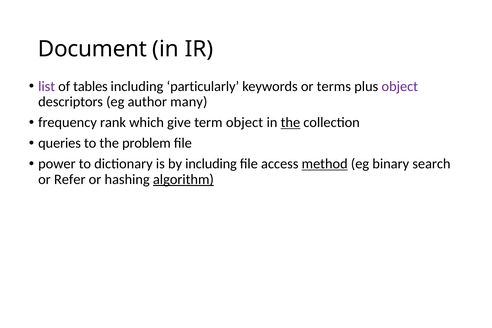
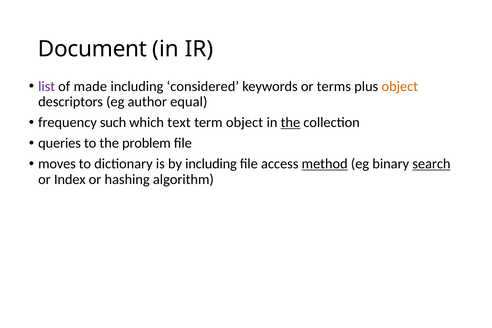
tables: tables -> made (90, 86)
particularly: particularly -> considered (203, 86)
object colour: purple -> orange (400, 86)
many: many -> equal (189, 102)
rank: rank -> such (113, 123)
give: give -> text (179, 123)
power: power -> moves (57, 164)
search underline: none -> present (431, 164)
Refer: Refer -> Index (70, 179)
algorithm underline: present -> none (183, 179)
